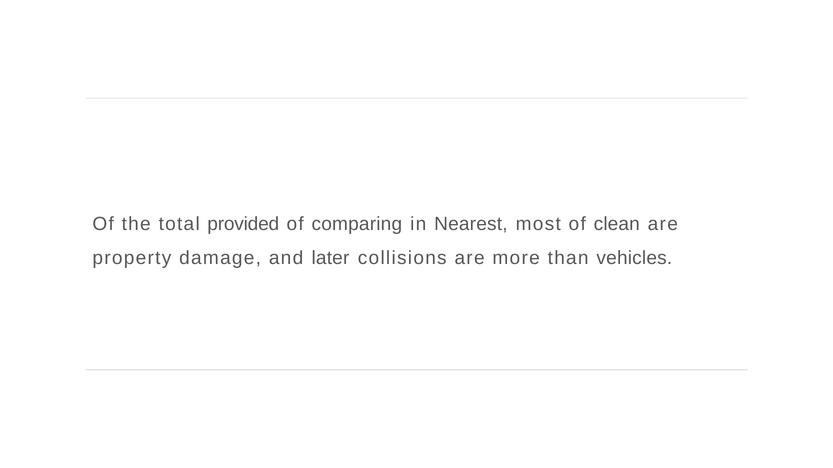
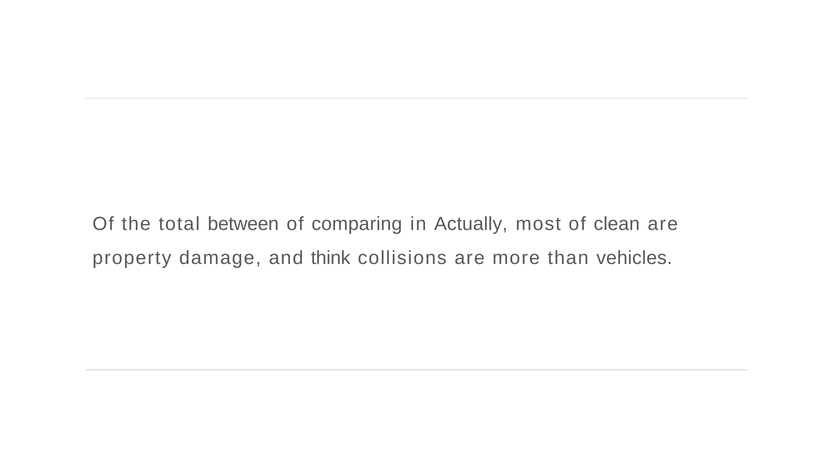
provided: provided -> between (243, 224)
Nearest: Nearest -> Actually (471, 224)
later: later -> think (331, 258)
